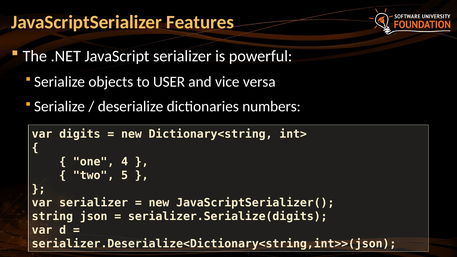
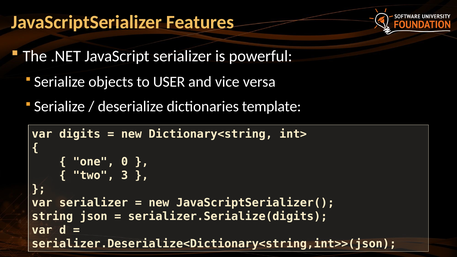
numbers: numbers -> template (272, 107)
4: 4 -> 0 (125, 162)
5: 5 -> 3 (125, 175)
